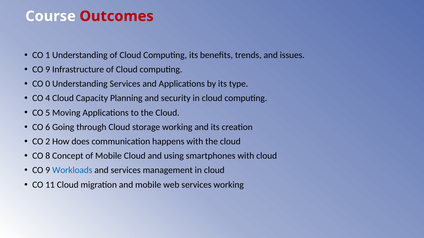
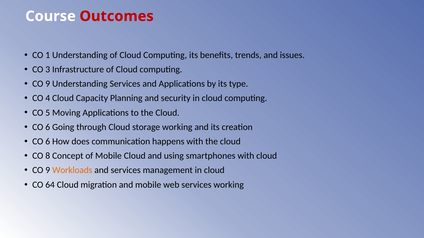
9: 9 -> 3 (48, 70)
0: 0 -> 9 (48, 84)
2: 2 -> 6 (48, 142)
Workloads colour: blue -> orange (72, 171)
11: 11 -> 64 (50, 185)
